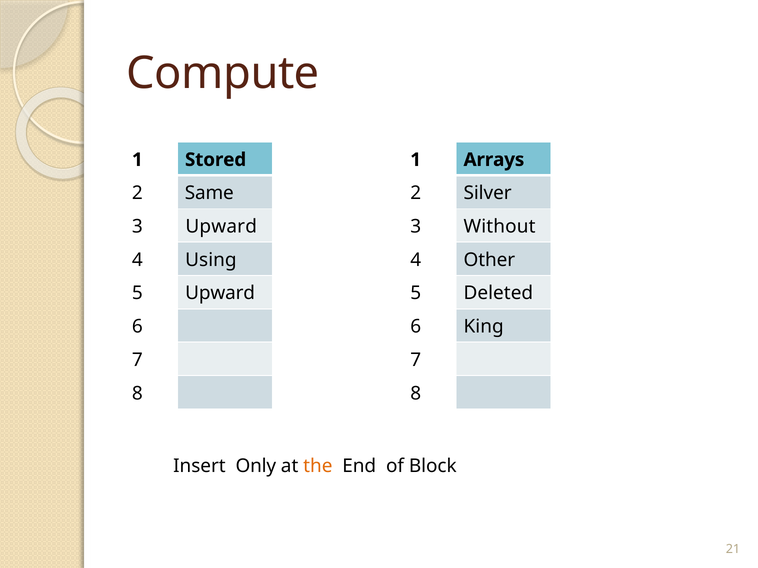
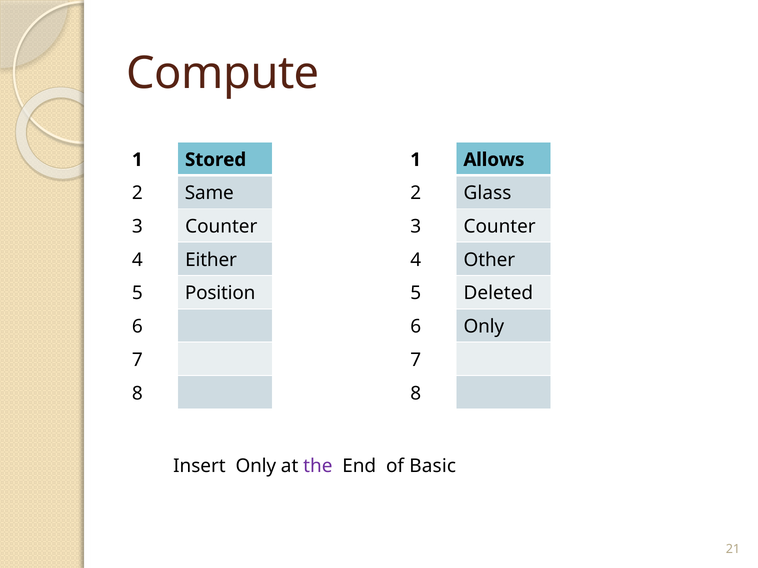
Arrays: Arrays -> Allows (494, 160)
Silver: Silver -> Glass (487, 193)
Upward: Upward -> Counter (221, 227)
Without: Without -> Counter (500, 227)
Using: Using -> Either (211, 260)
5 Upward: Upward -> Position (220, 293)
6 King: King -> Only (484, 327)
the colour: orange -> purple (318, 466)
Block: Block -> Basic (433, 466)
